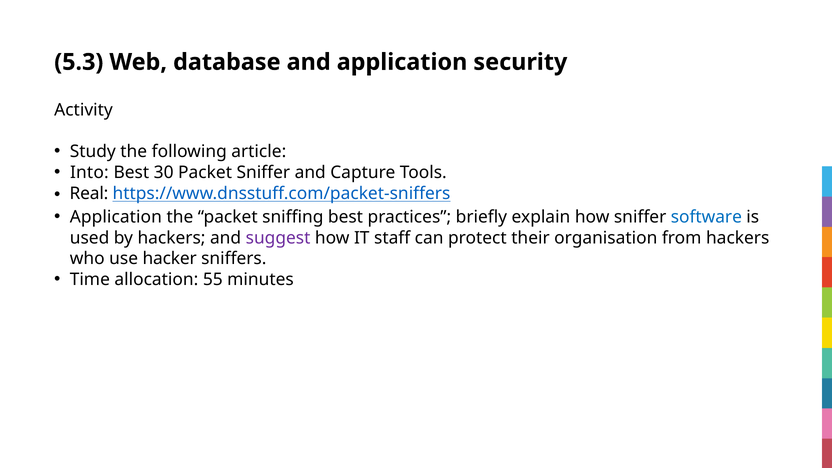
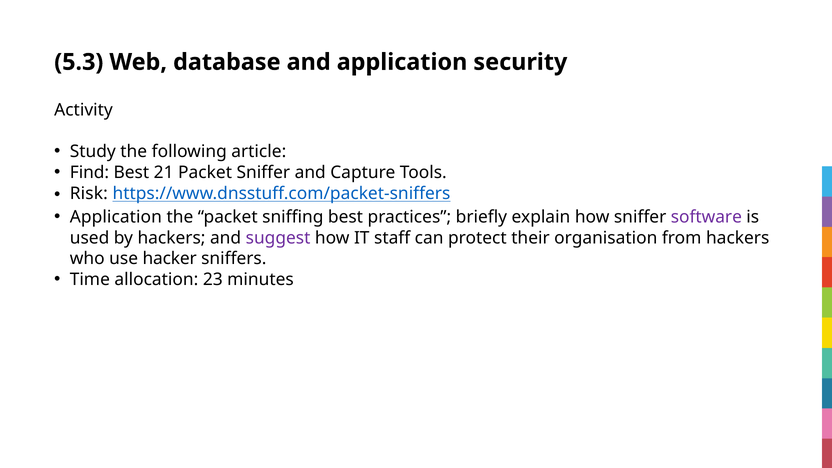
Into: Into -> Find (89, 173)
30: 30 -> 21 (164, 173)
Real: Real -> Risk (89, 193)
software colour: blue -> purple (706, 217)
55: 55 -> 23 (213, 279)
